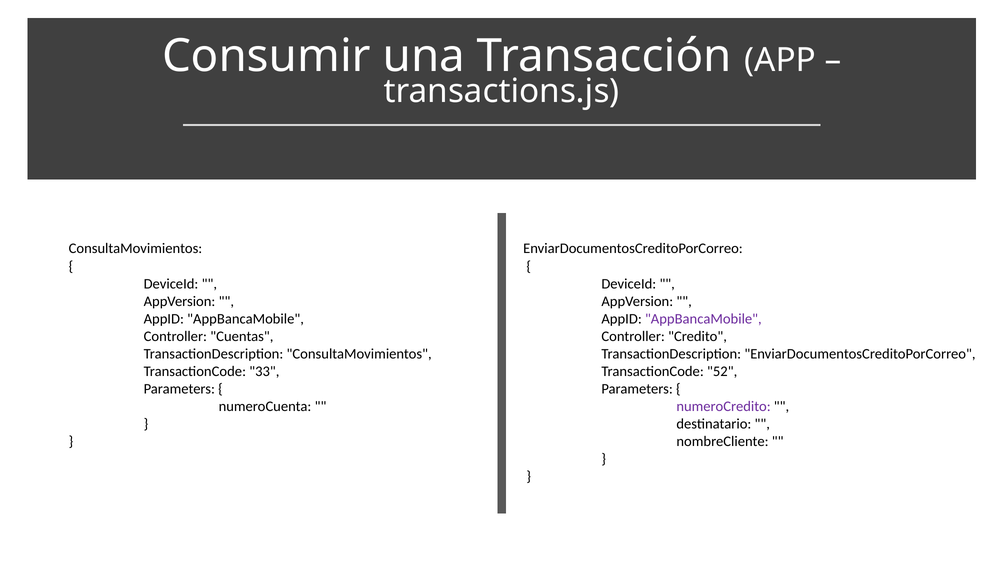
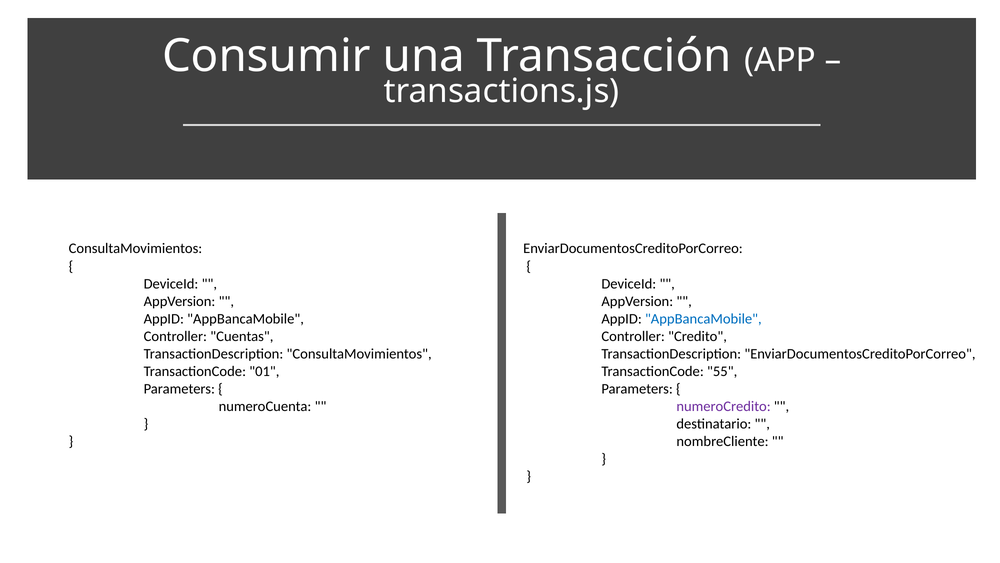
AppBancaMobile colour: purple -> blue (703, 318)
33: 33 -> 01 (264, 371)
52: 52 -> 55 (722, 371)
